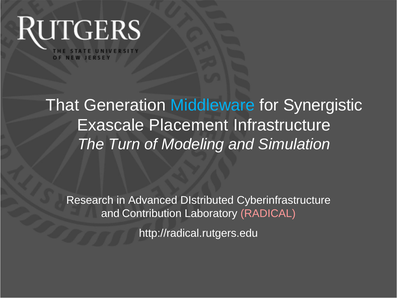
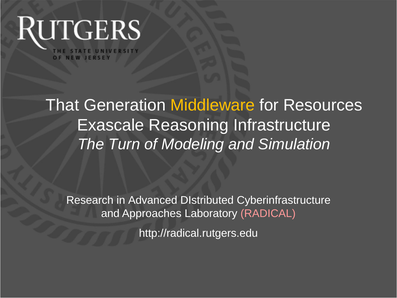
Middleware colour: light blue -> yellow (213, 105)
Synergistic: Synergistic -> Resources (323, 105)
Placement: Placement -> Reasoning (189, 125)
Contribution: Contribution -> Approaches (152, 213)
